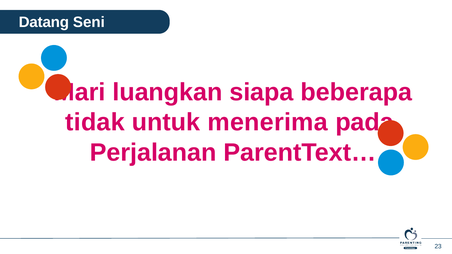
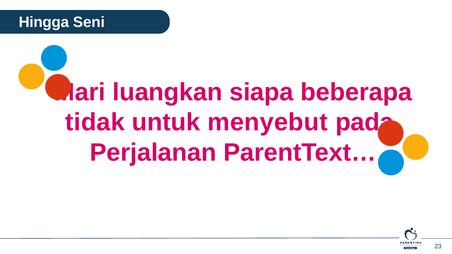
Datang: Datang -> Hingga (44, 22)
menerima: menerima -> menyebut (268, 122)
